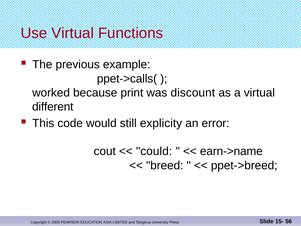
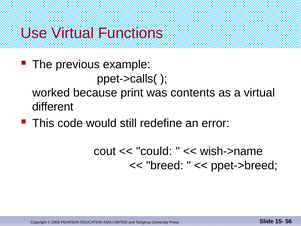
discount: discount -> contents (193, 93)
explicity: explicity -> redefine (161, 123)
earn->name: earn->name -> wish->name (231, 151)
